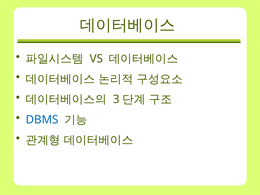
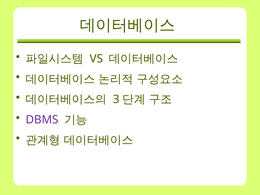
DBMS colour: blue -> purple (42, 120)
